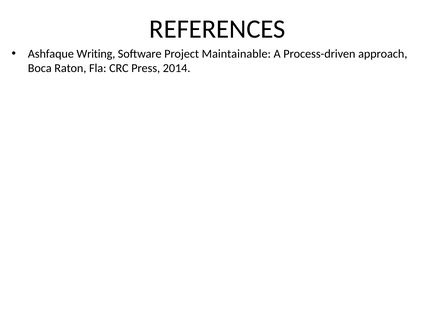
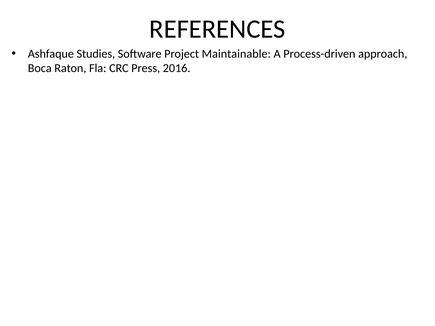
Writing: Writing -> Studies (96, 54)
2014: 2014 -> 2016 (177, 68)
